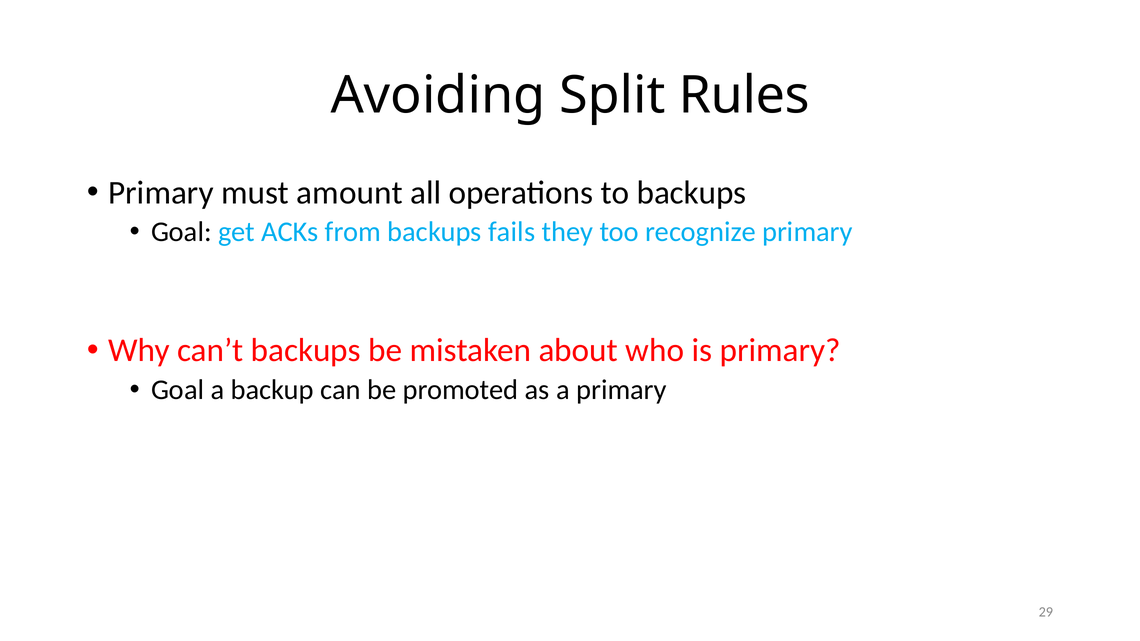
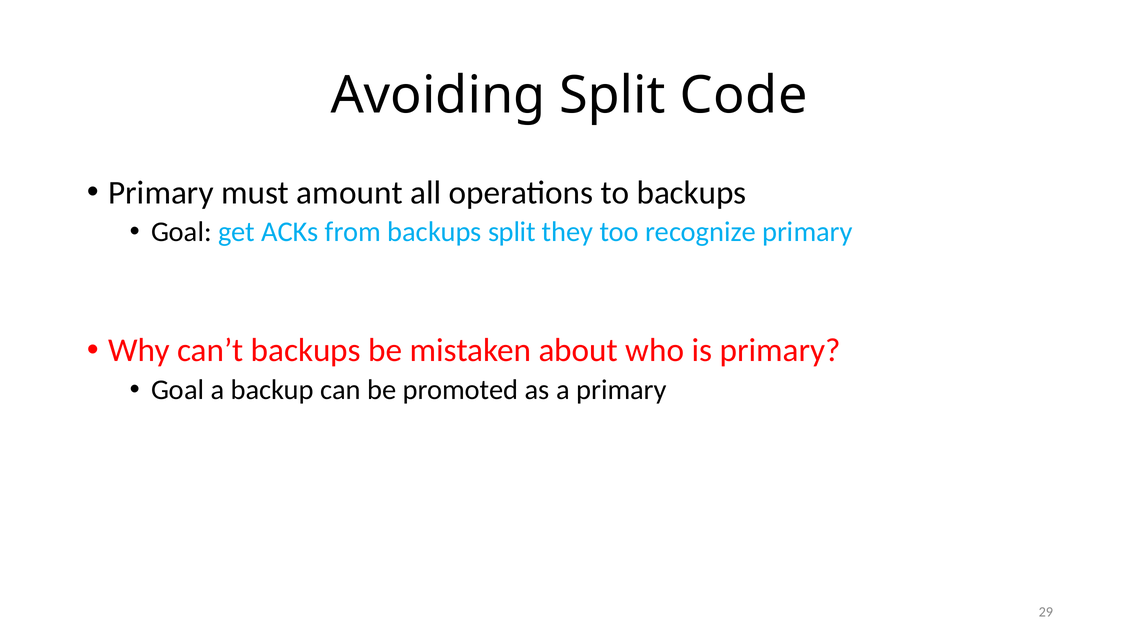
Rules: Rules -> Code (744, 96)
backups fails: fails -> split (512, 232)
